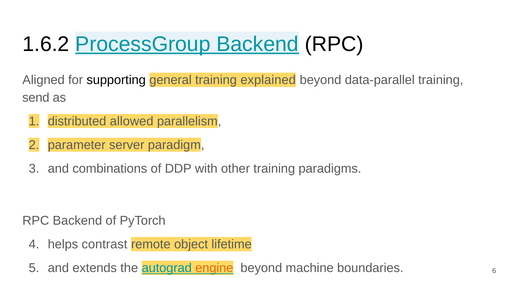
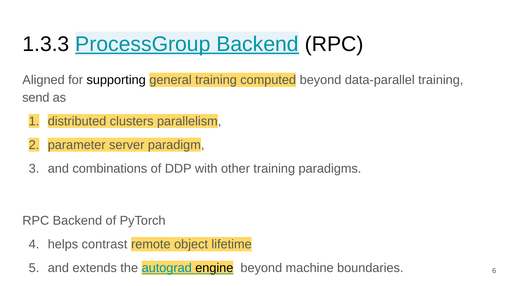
1.6.2: 1.6.2 -> 1.3.3 (46, 44)
explained: explained -> computed (268, 80)
allowed: allowed -> clusters (132, 121)
engine colour: orange -> black (214, 268)
